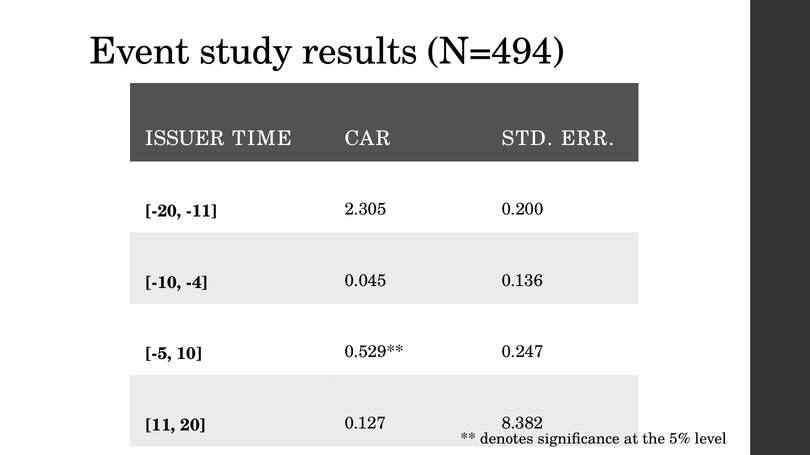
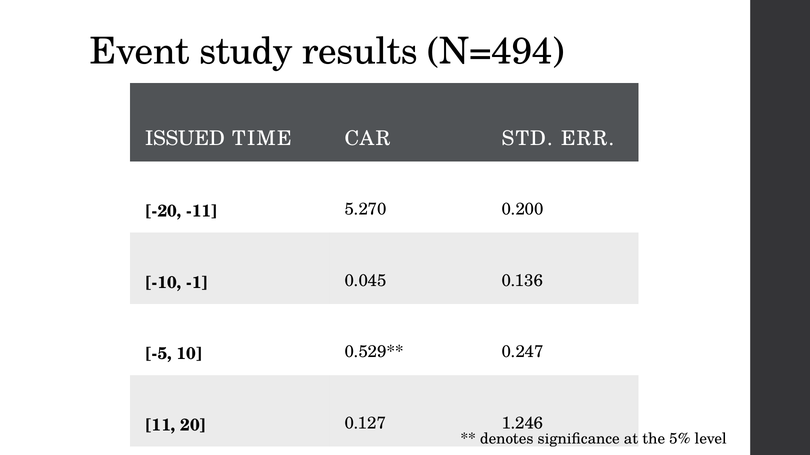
ISSUER: ISSUER -> ISSUED (185, 139)
2.305: 2.305 -> 5.270 (366, 210)
-4: -4 -> -1 (197, 283)
8.382: 8.382 -> 1.246 (522, 424)
